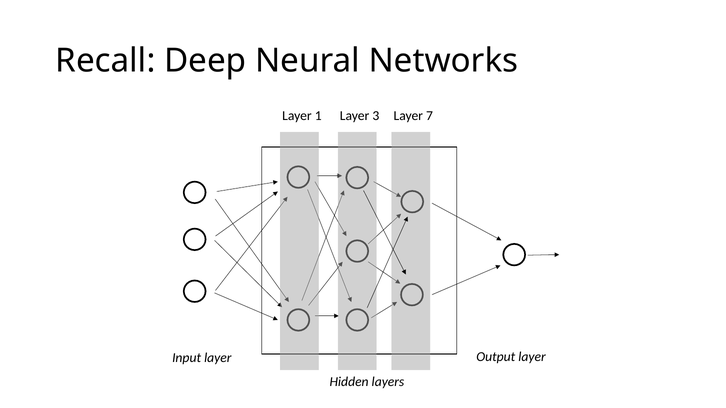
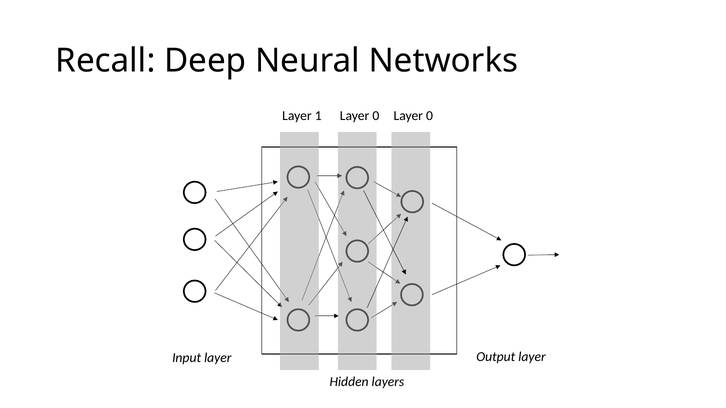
1 Layer 3: 3 -> 0 (376, 116)
7: 7 -> 0 (430, 116)
